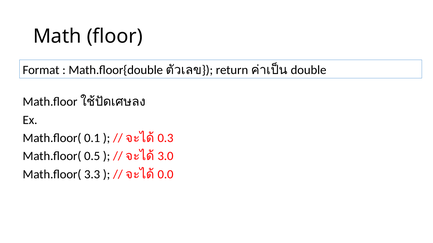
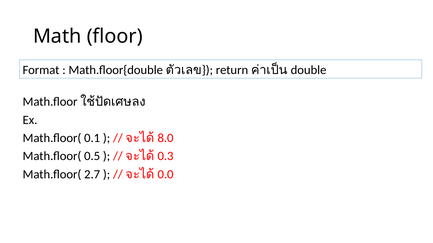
0.3: 0.3 -> 8.0 (166, 138)
3.0: 3.0 -> 0.3 (166, 157)
3.3: 3.3 -> 2.7 (92, 175)
